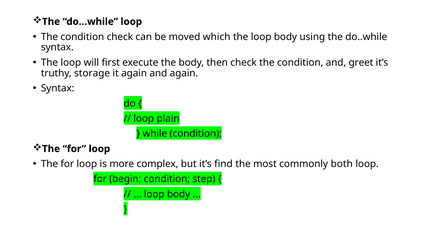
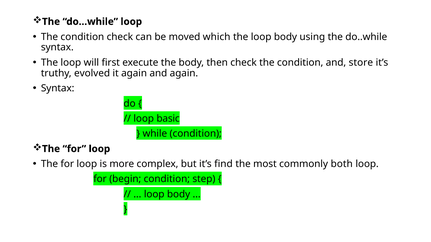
greet: greet -> store (361, 63)
storage: storage -> evolved (92, 73)
plain: plain -> basic (168, 119)
